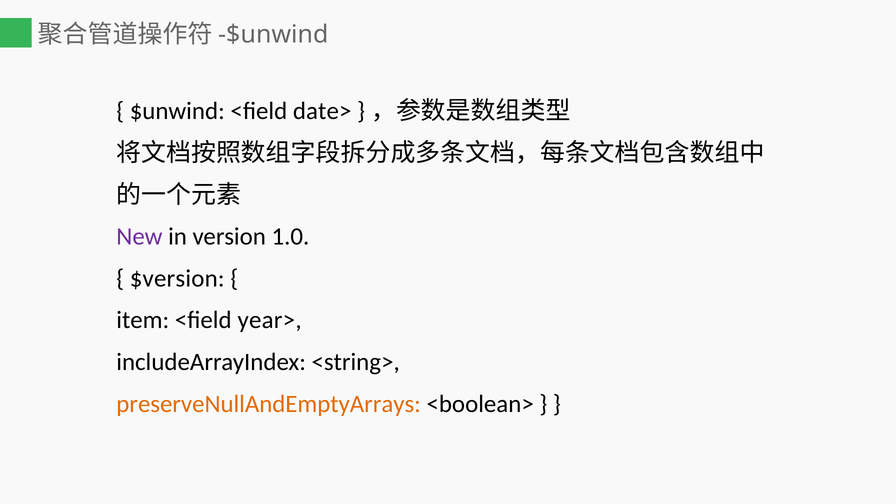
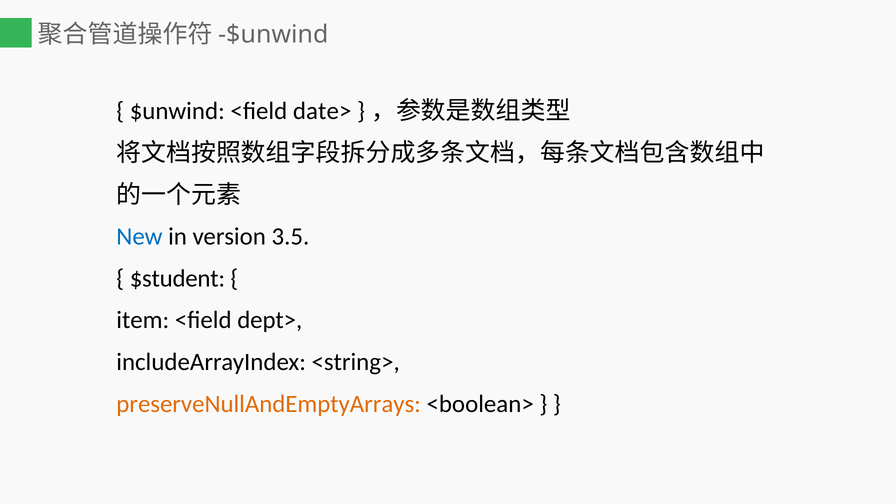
New colour: purple -> blue (139, 237)
1.0: 1.0 -> 3.5 (290, 237)
$version: $version -> $student (177, 278)
year>: year> -> dept> (270, 320)
